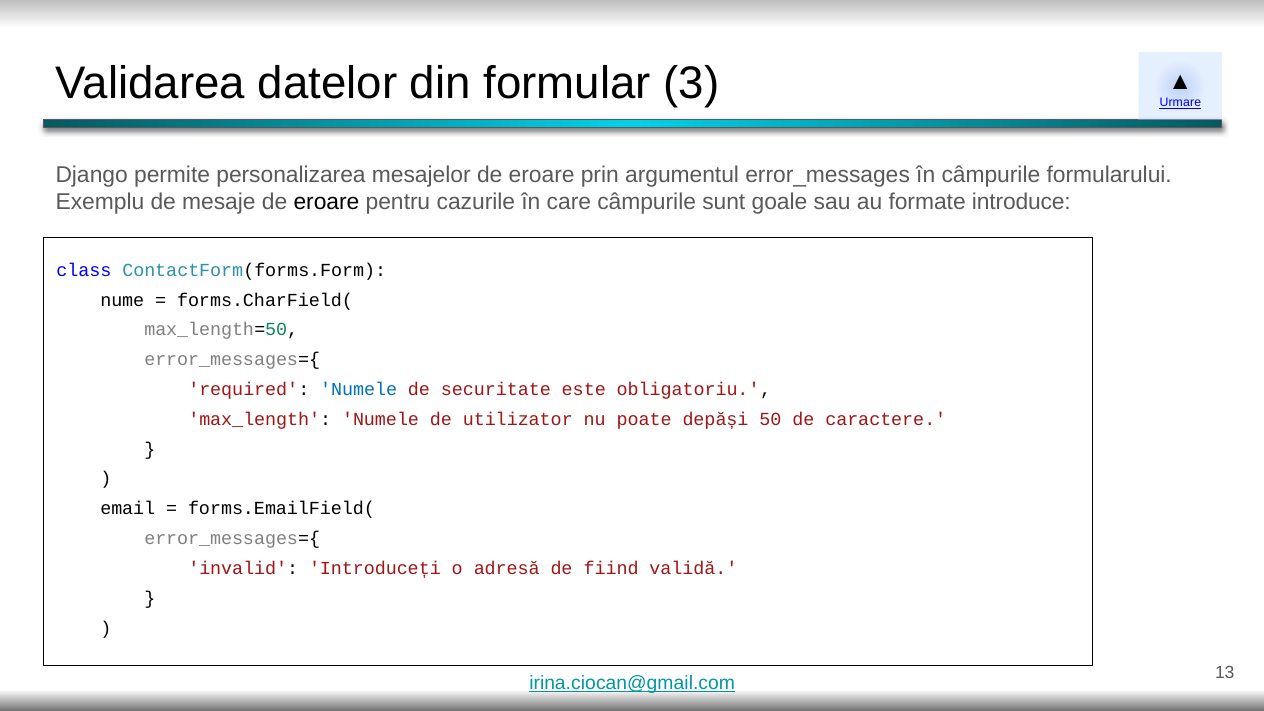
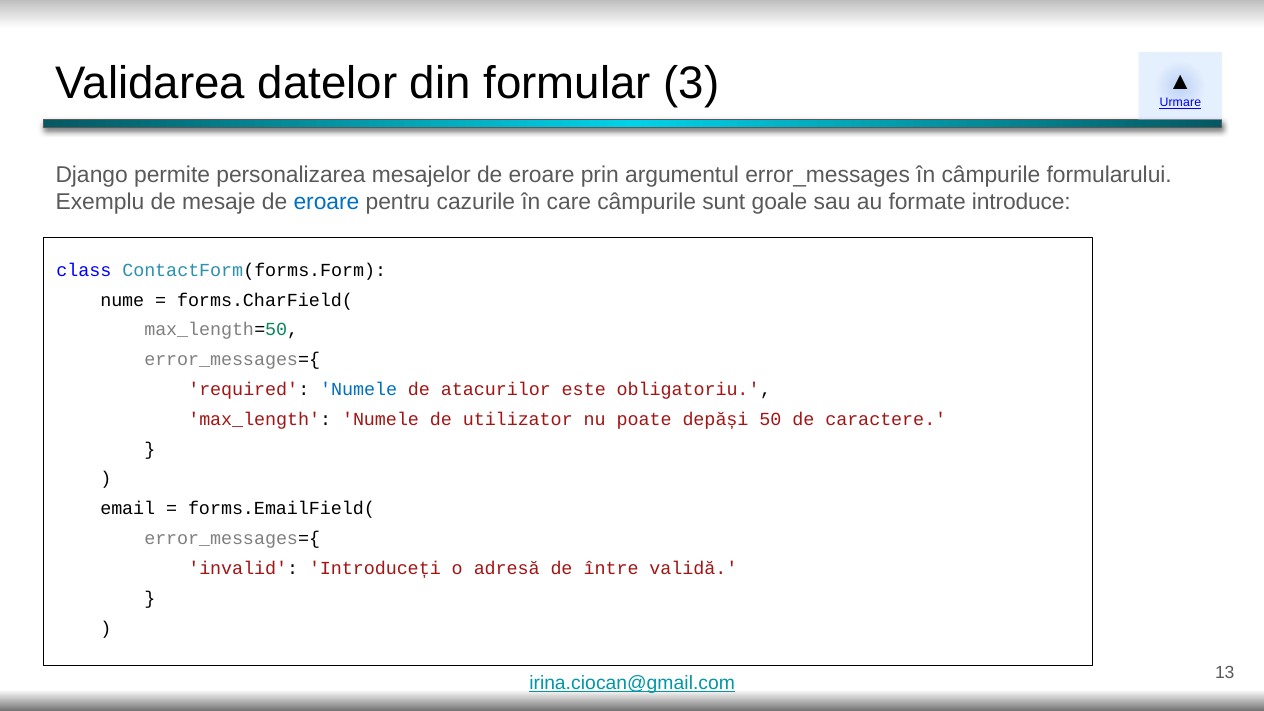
eroare colour: black -> blue (326, 202)
securitate: securitate -> atacurilor (496, 389)
fiind: fiind -> între (611, 568)
